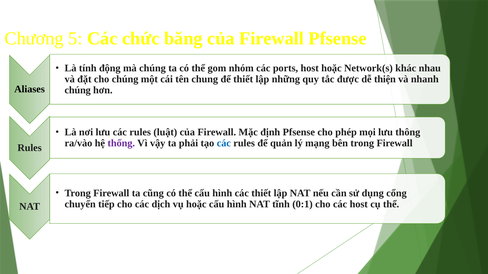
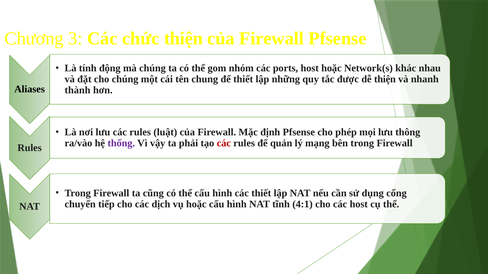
5: 5 -> 3 (75, 38)
chức băng: băng -> thiện (184, 38)
chúng: chúng -> thành (78, 90)
các colour: blue -> red (224, 143)
0:1: 0:1 -> 4:1 (303, 204)
